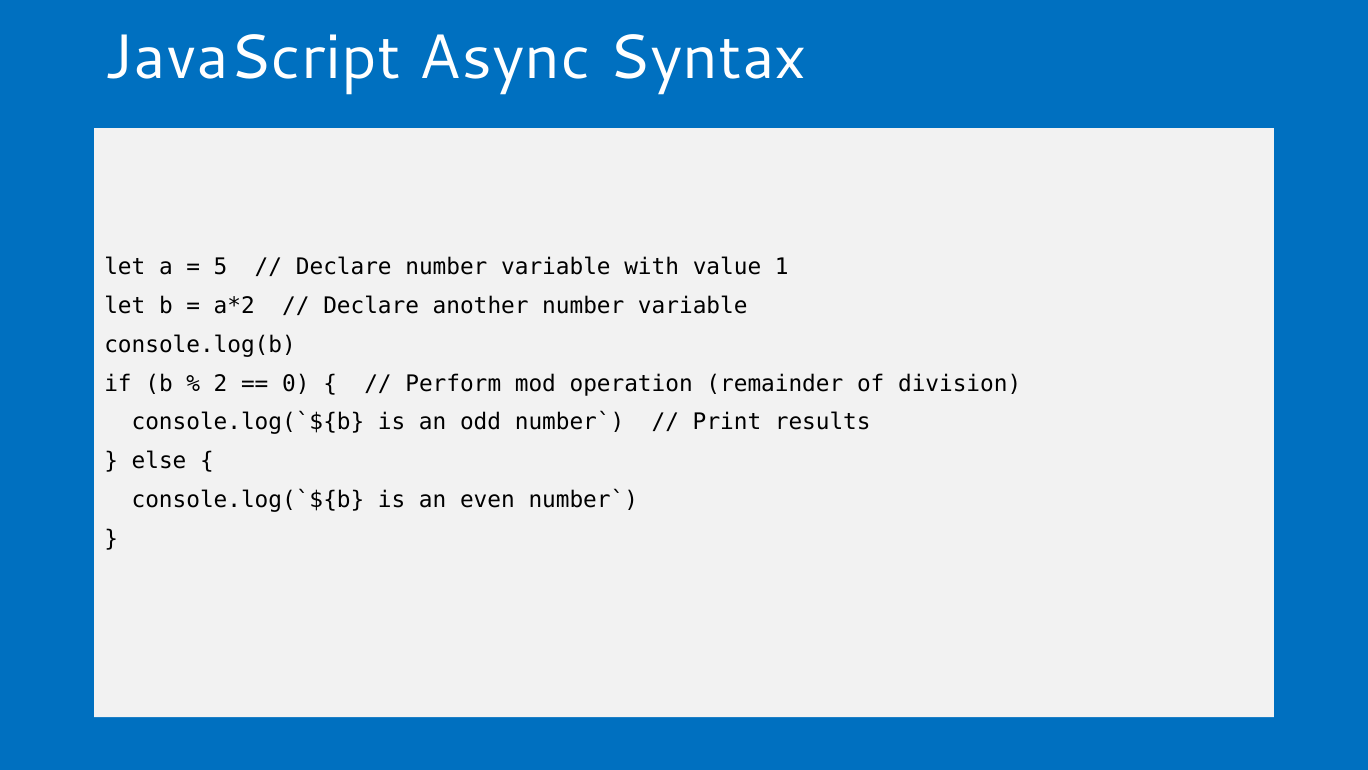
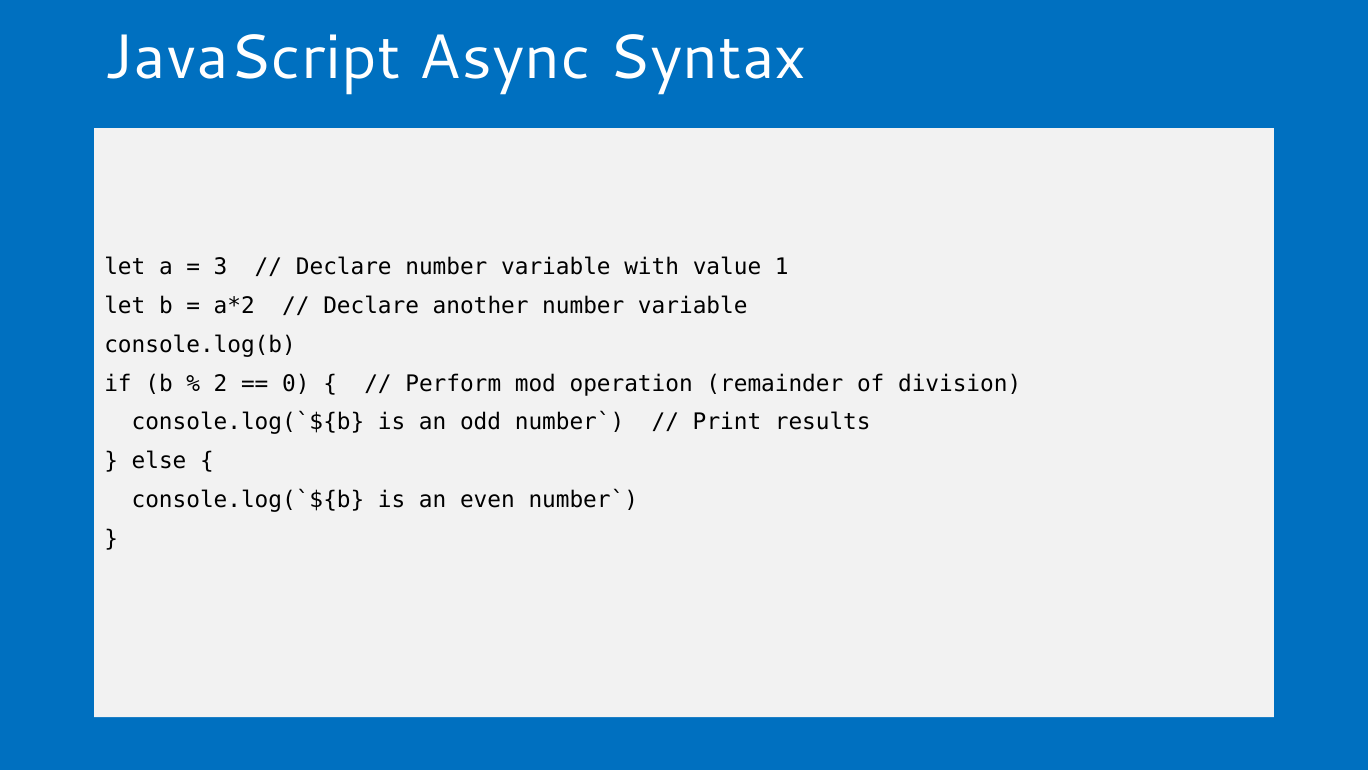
5: 5 -> 3 (221, 267)
